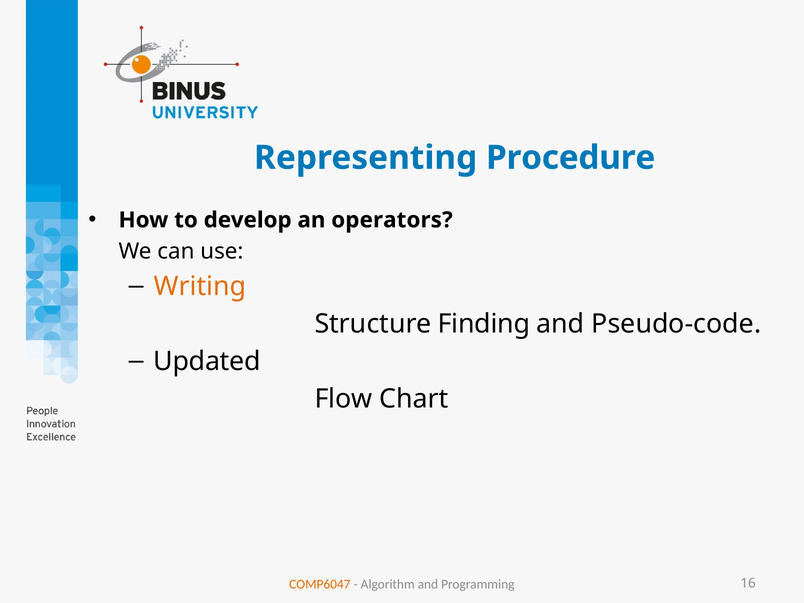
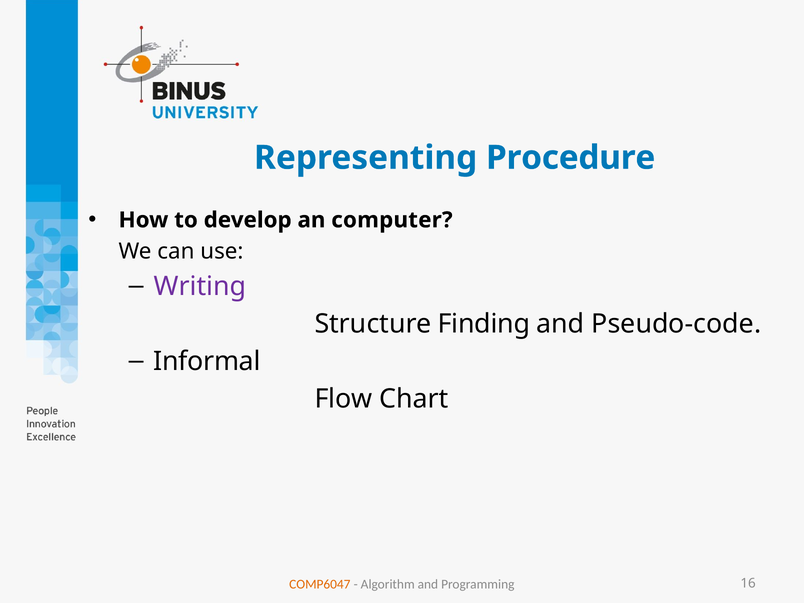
operators: operators -> computer (392, 220)
Writing colour: orange -> purple (200, 286)
Updated: Updated -> Informal (207, 361)
